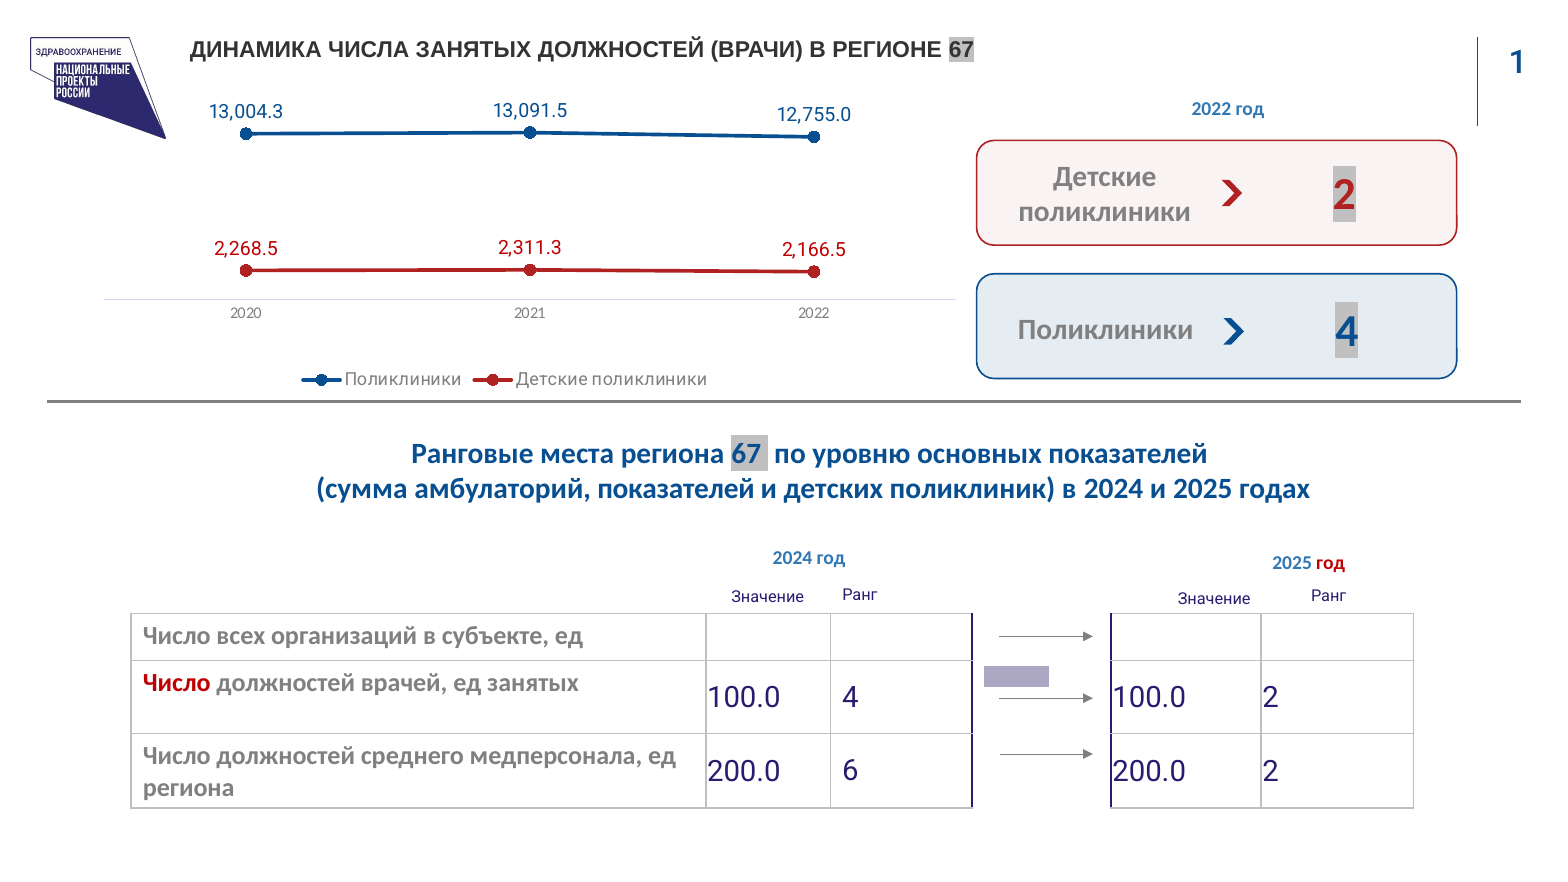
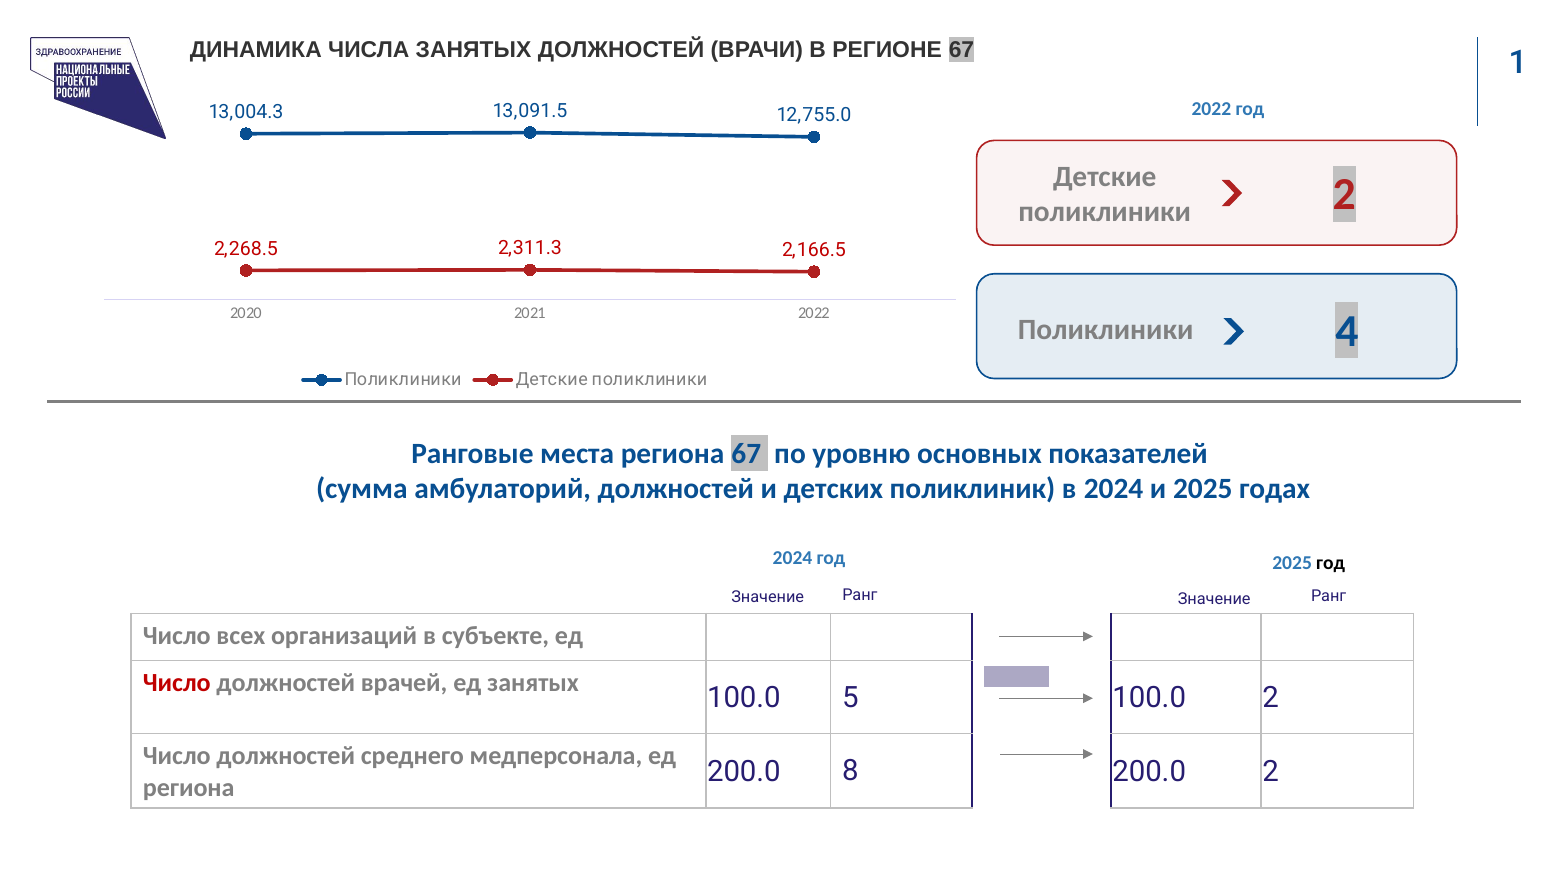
амбулаторий показателей: показателей -> должностей (676, 489)
год colour: red -> black (1331, 563)
100.0 4: 4 -> 5 (850, 697)
6: 6 -> 8 (850, 771)
